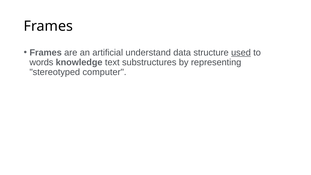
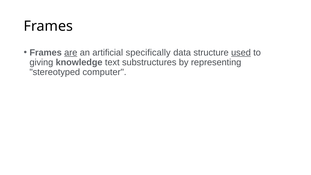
are underline: none -> present (71, 53)
understand: understand -> specifically (148, 53)
words: words -> giving (41, 62)
